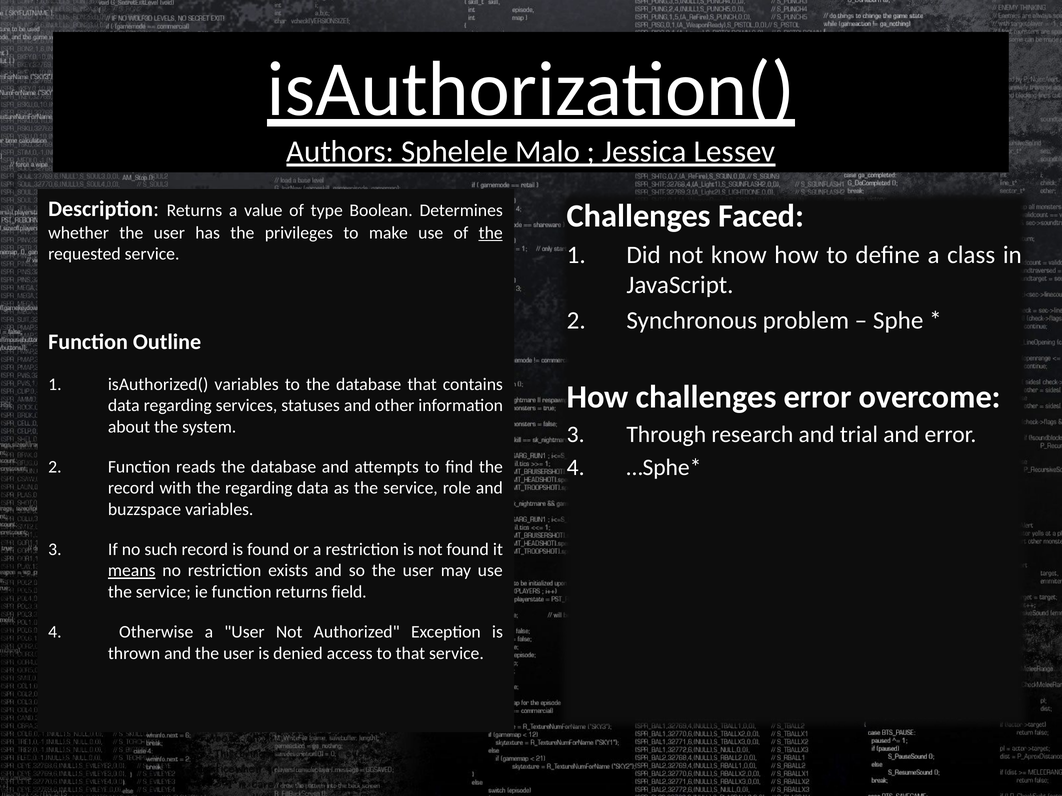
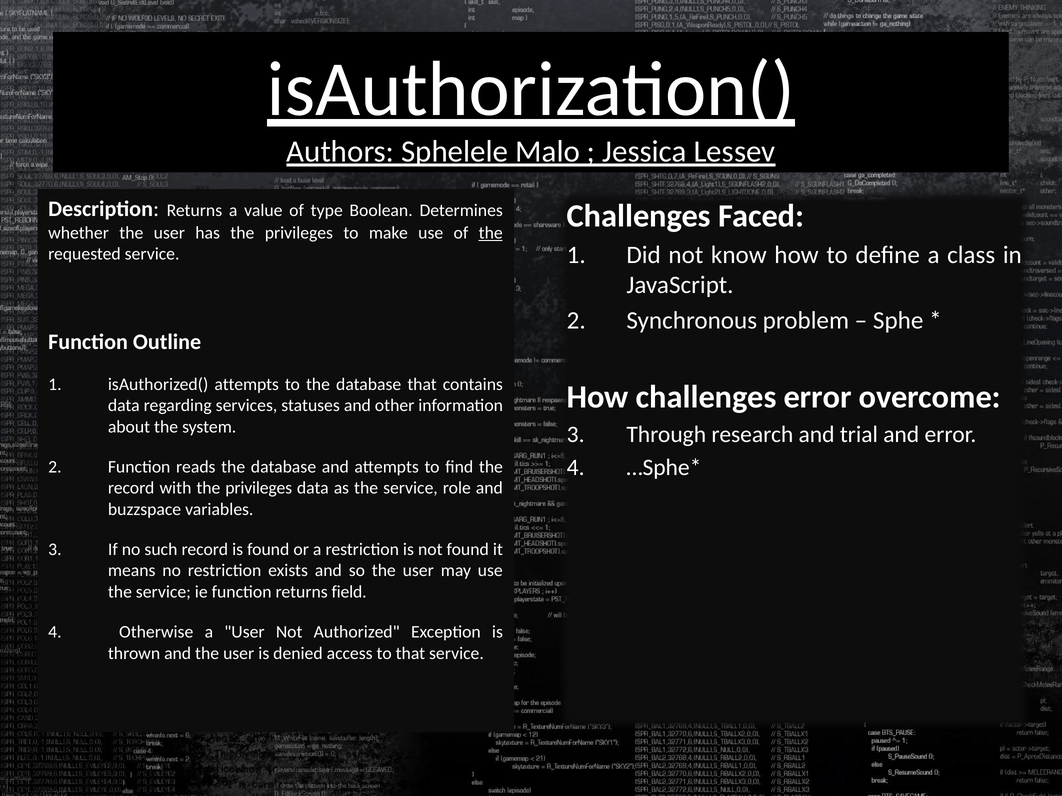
isAuthorized( variables: variables -> attempts (247, 385)
with the regarding: regarding -> privileges (259, 488)
means underline: present -> none (132, 571)
